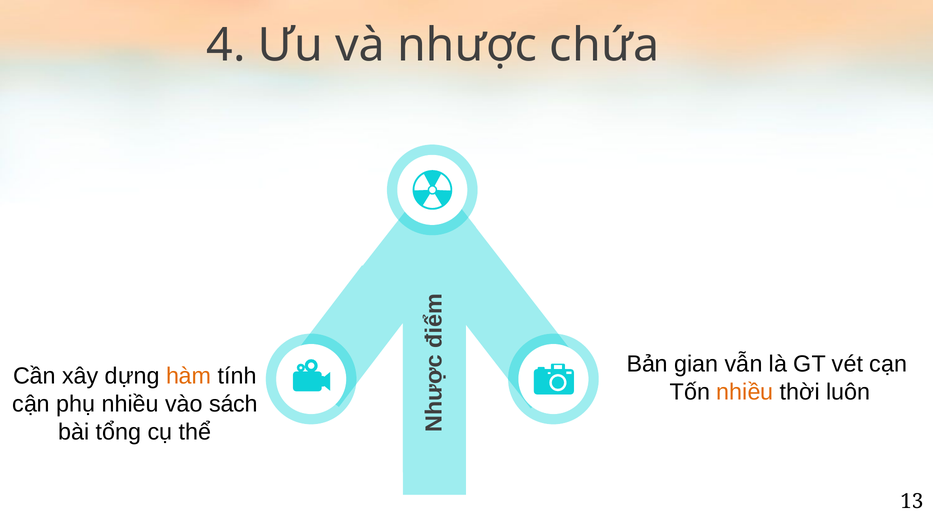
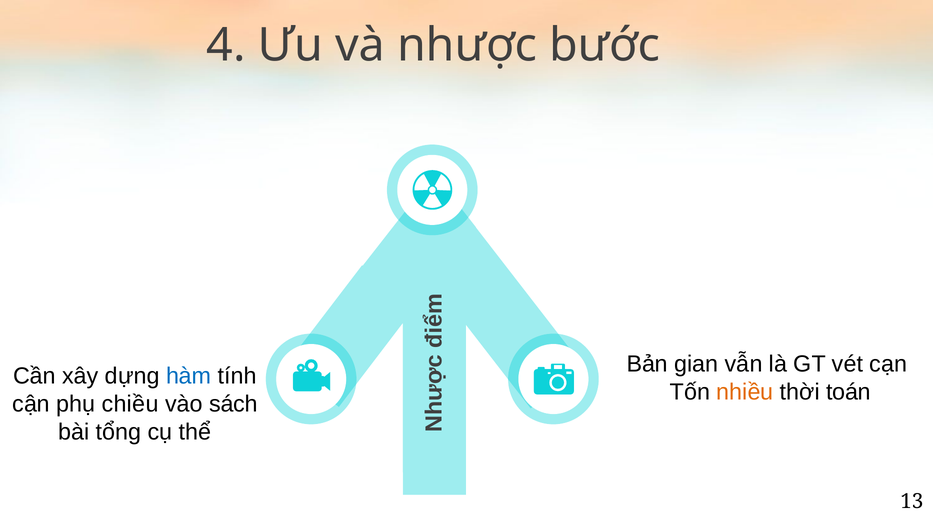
chứa: chứa -> bước (605, 45)
hàm colour: orange -> blue (189, 376)
luôn: luôn -> toán (848, 392)
phụ nhiều: nhiều -> chiều (130, 404)
